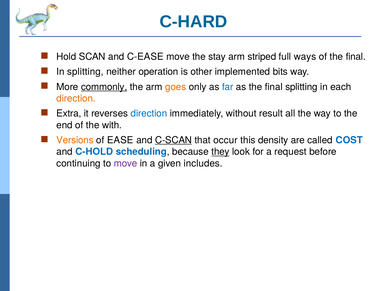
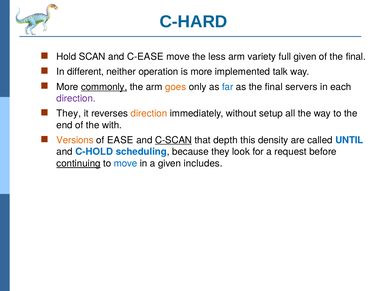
stay: stay -> less (217, 57)
striped: striped -> variety (262, 57)
full ways: ways -> given (305, 57)
In splitting: splitting -> different (85, 72)
is other: other -> more (201, 72)
bits: bits -> talk (280, 72)
final splitting: splitting -> servers (301, 87)
direction colour: orange -> purple (76, 98)
Extra: Extra -> They (69, 113)
direction colour: blue -> orange (149, 113)
result: result -> setup (271, 113)
occur: occur -> depth (225, 140)
COST: COST -> UNTIL (349, 140)
they underline: present -> none (220, 151)
continuing underline: none -> present (79, 163)
move colour: purple -> blue (126, 163)
